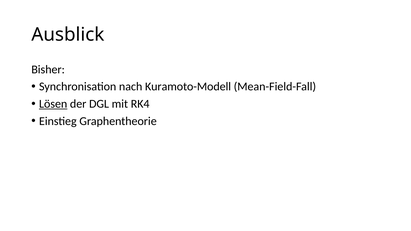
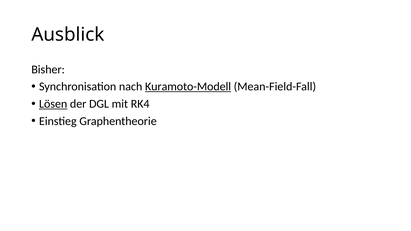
Kuramoto-Modell underline: none -> present (188, 87)
